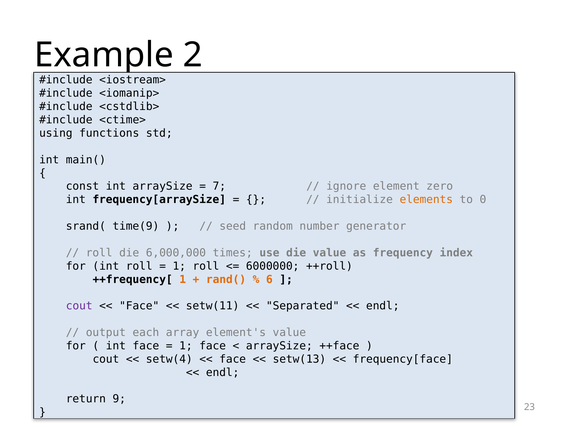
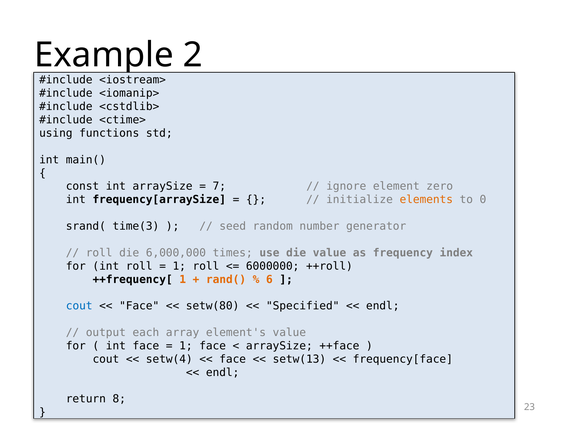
time(9: time(9 -> time(3 (136, 226)
cout colour: purple -> blue (79, 306)
setw(11: setw(11 -> setw(80 (213, 306)
Separated: Separated -> Specified (303, 306)
9: 9 -> 8 (119, 399)
